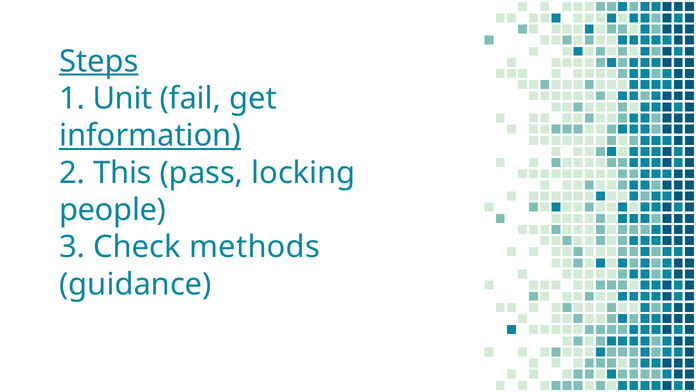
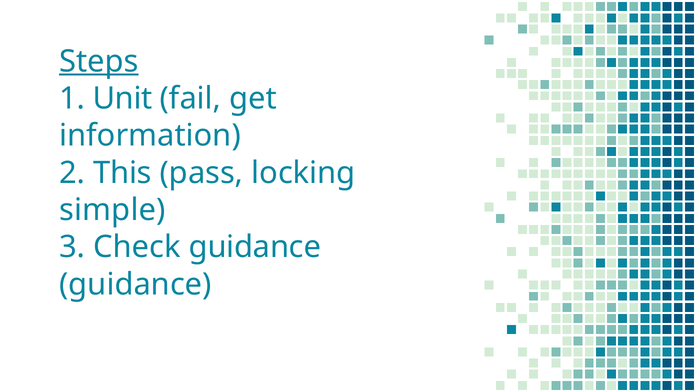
information underline: present -> none (150, 136)
people: people -> simple (112, 210)
Check methods: methods -> guidance (255, 247)
